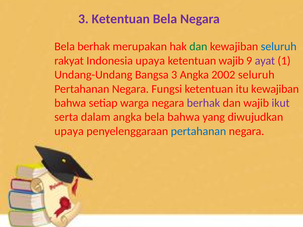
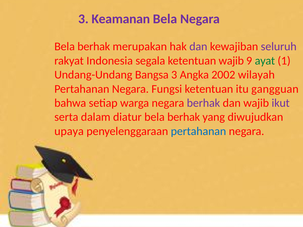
3 Ketentuan: Ketentuan -> Keamanan (121, 19)
dan colour: green -> purple (198, 47)
seluruh colour: blue -> purple (279, 47)
Indonesia upaya: upaya -> segala (150, 61)
ayat colour: purple -> green (265, 61)
2002 seluruh: seluruh -> wilayah (256, 75)
itu kewajiban: kewajiban -> gangguan (275, 89)
dalam angka: angka -> diatur (127, 117)
bahwa: bahwa -> berhak (184, 117)
